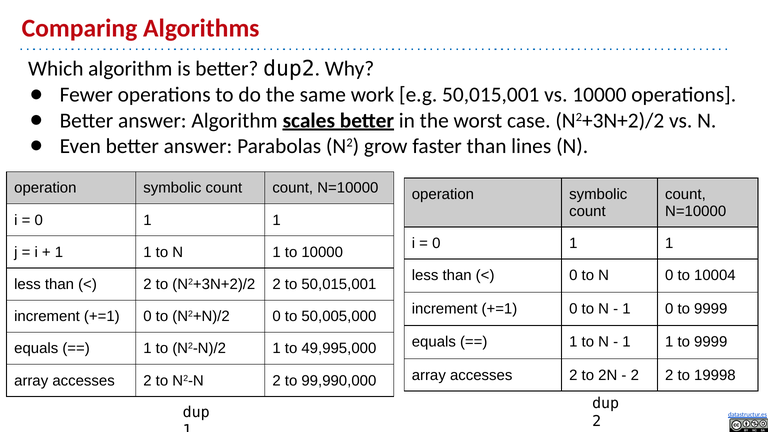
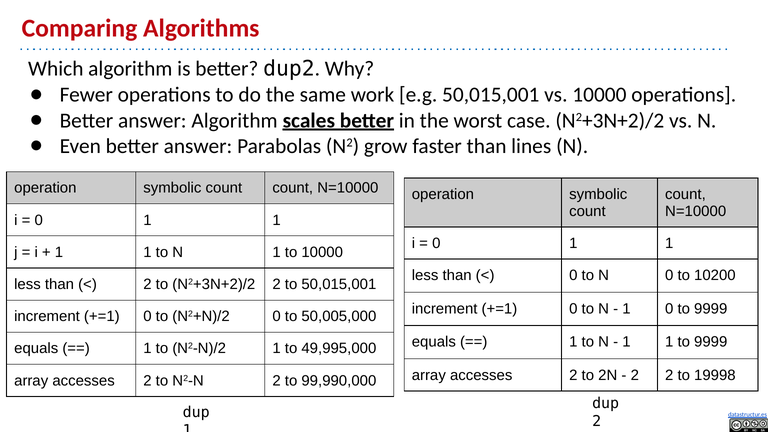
10004: 10004 -> 10200 (715, 275)
